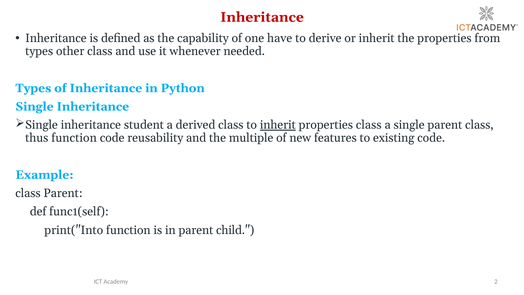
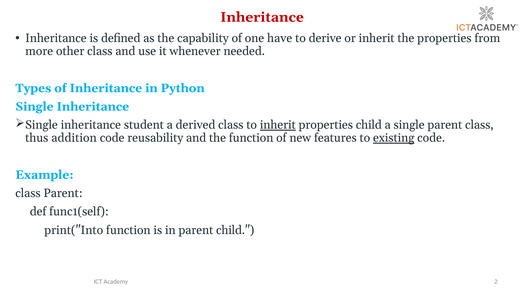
types: types -> more (39, 51)
properties class: class -> child (369, 125)
thus function: function -> addition (74, 138)
the multiple: multiple -> function (251, 138)
existing underline: none -> present (394, 138)
